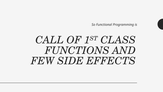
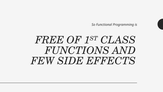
CALL: CALL -> FREE (50, 40)
